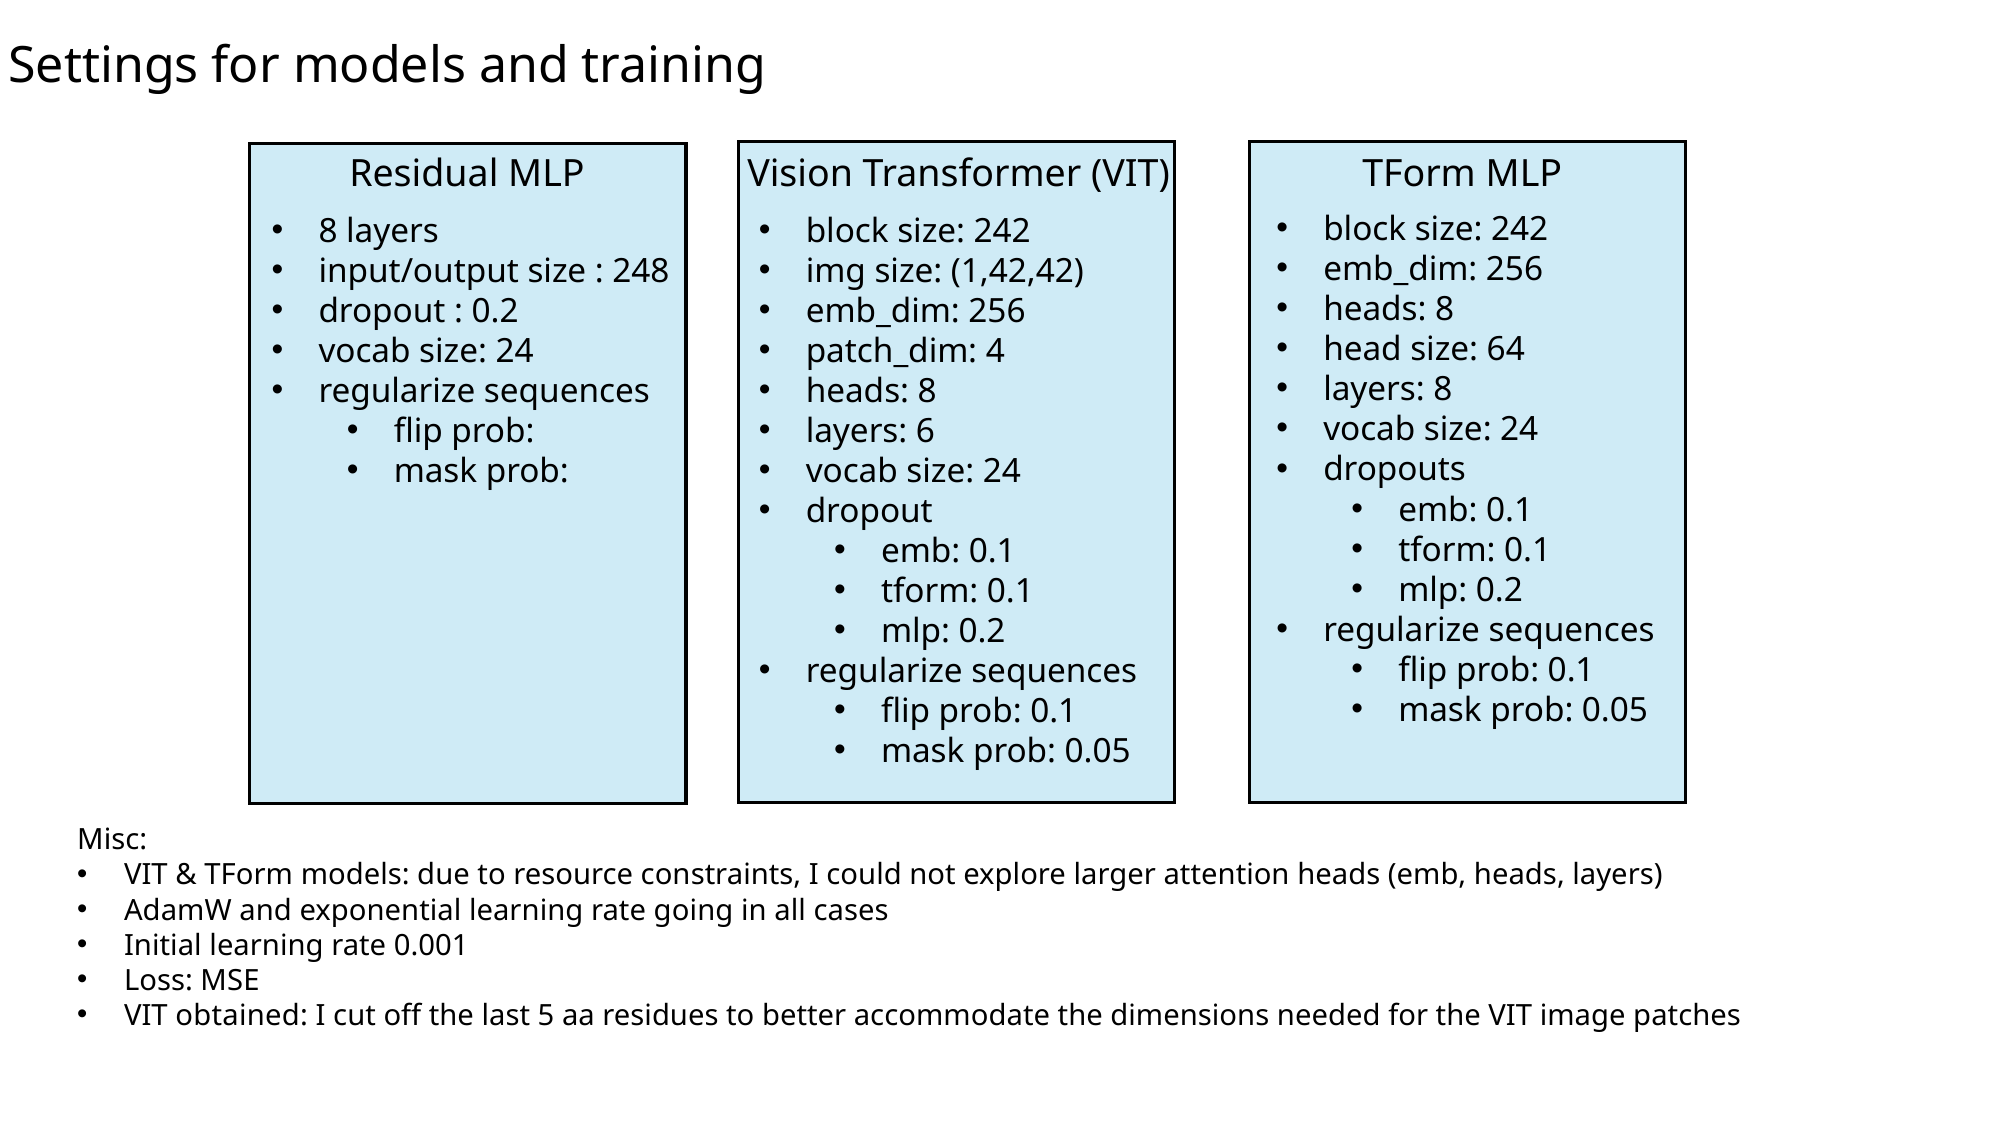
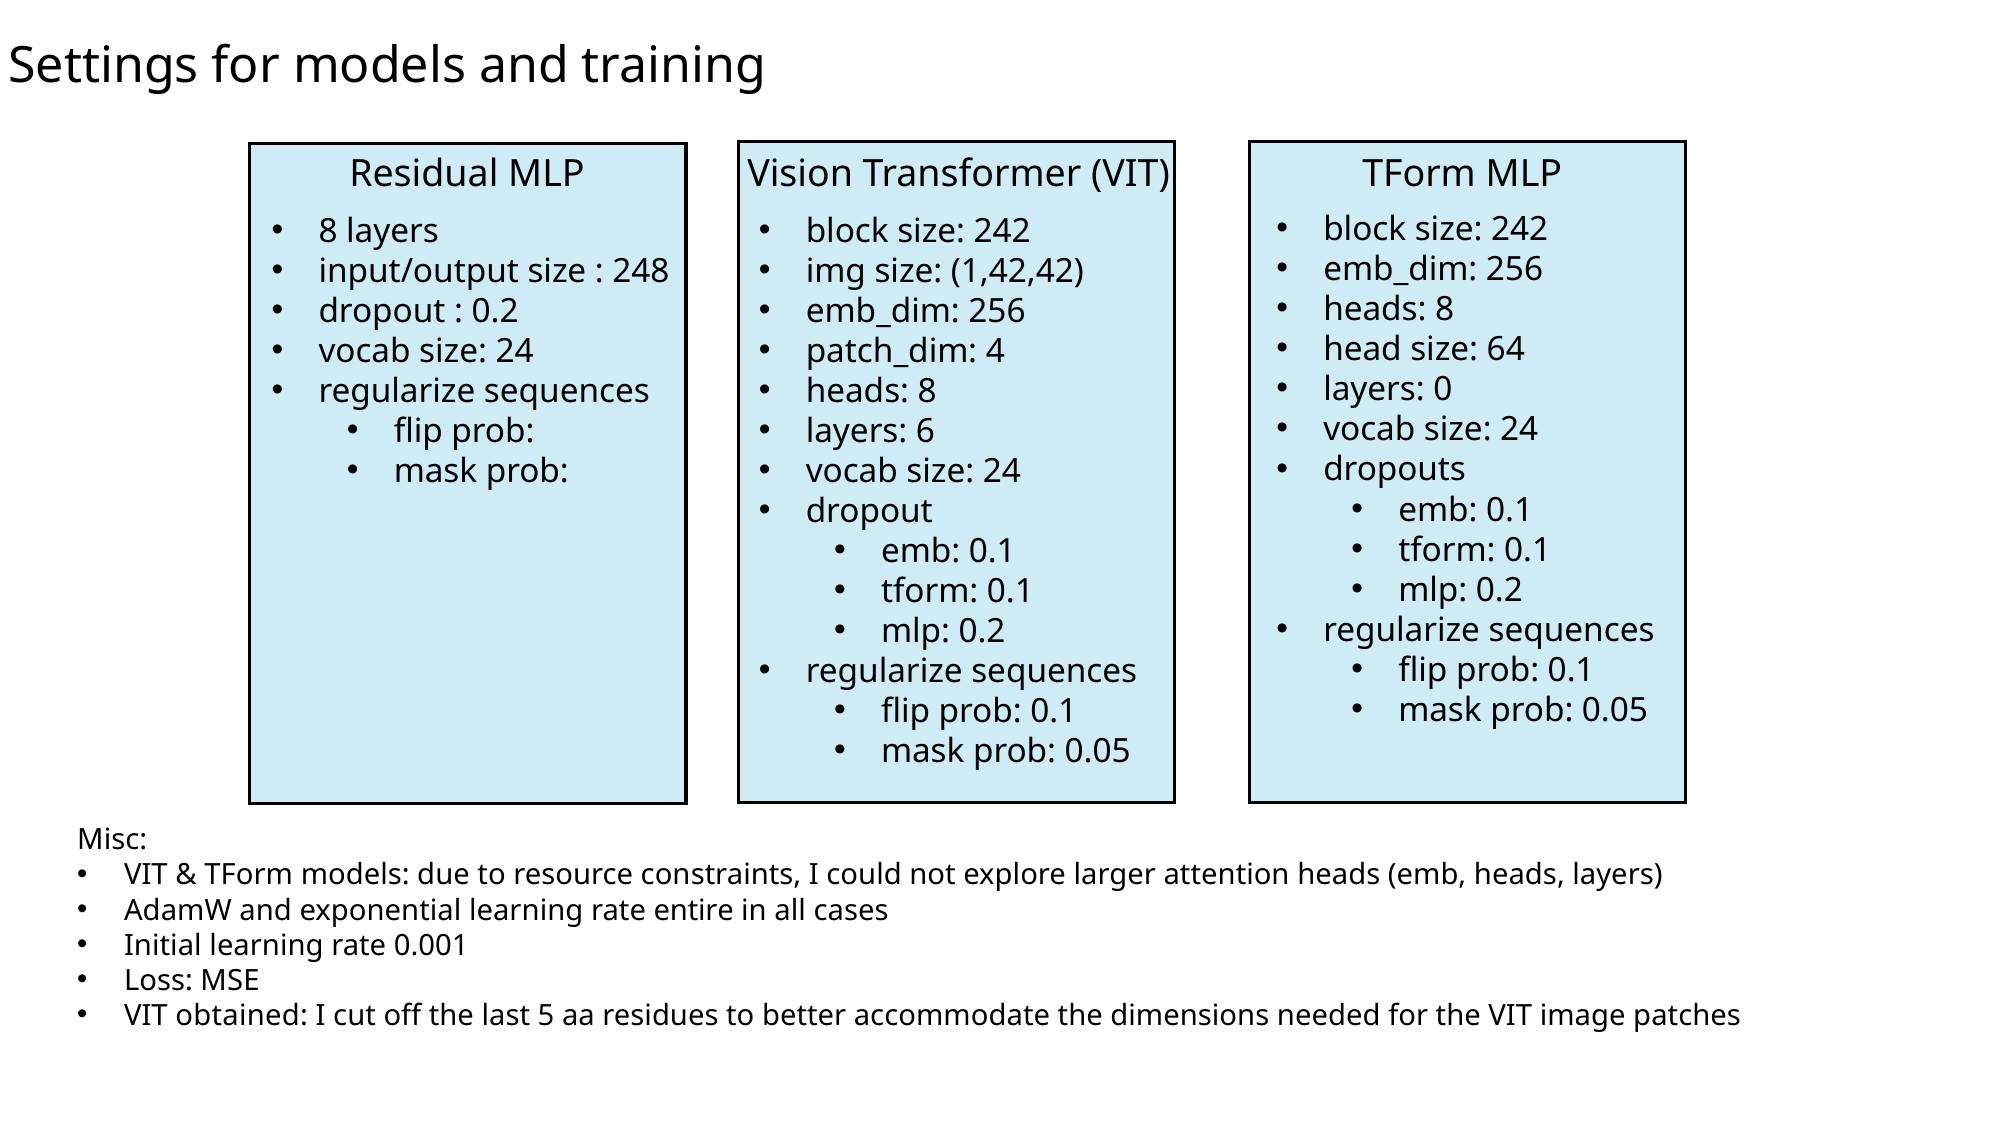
layers 8: 8 -> 0 (1443, 390)
going: going -> entire (694, 910)
